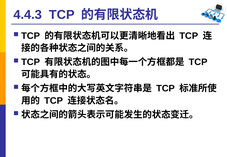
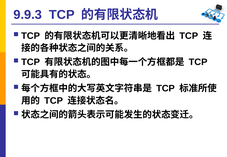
4.4.3: 4.4.3 -> 9.9.3 (28, 15)
